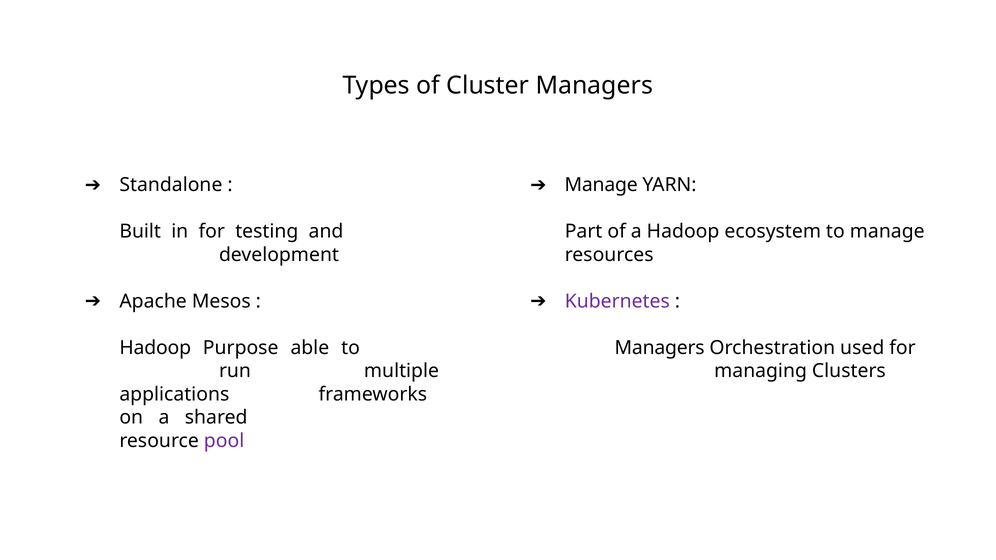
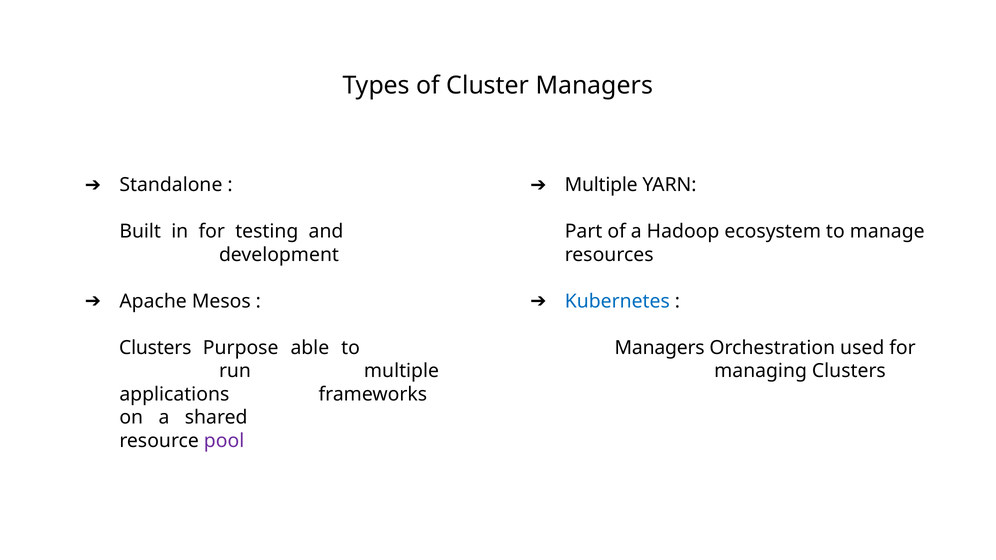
Manage: Manage -> Multiple (601, 185)
Kubernetes colour: purple -> blue (617, 301)
Hadoop: Hadoop -> Clusters (155, 348)
